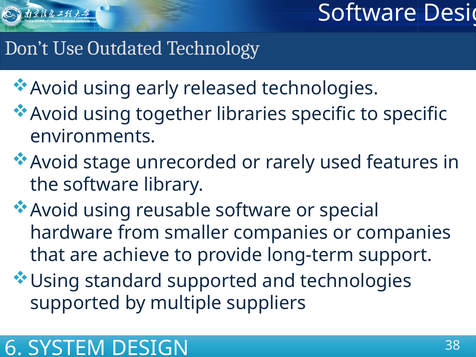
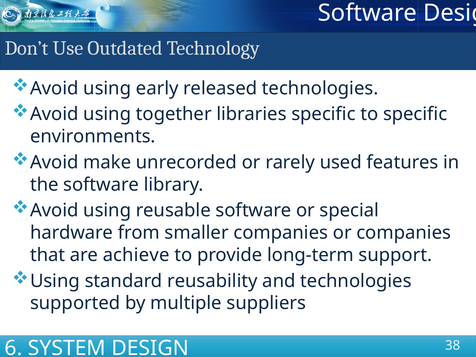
stage: stage -> make (107, 162)
standard supported: supported -> reusability (212, 281)
